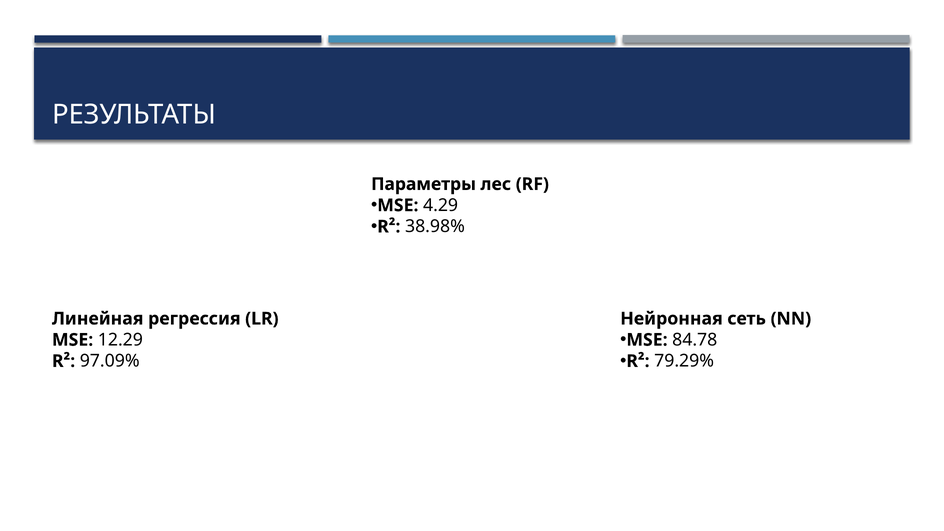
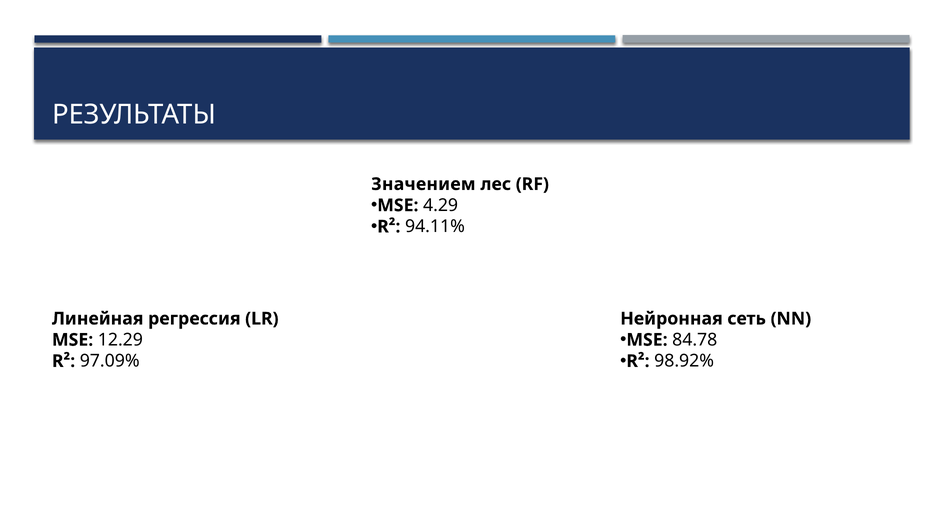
Параметры: Параметры -> Значением (423, 184)
38.98%: 38.98% -> 94.11% (435, 227)
79.29%: 79.29% -> 98.92% (684, 361)
